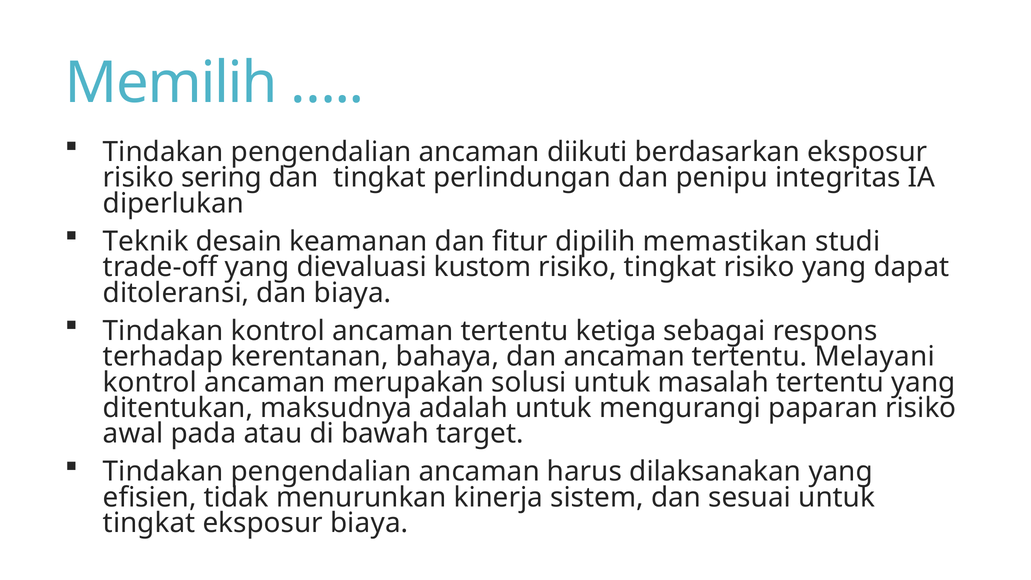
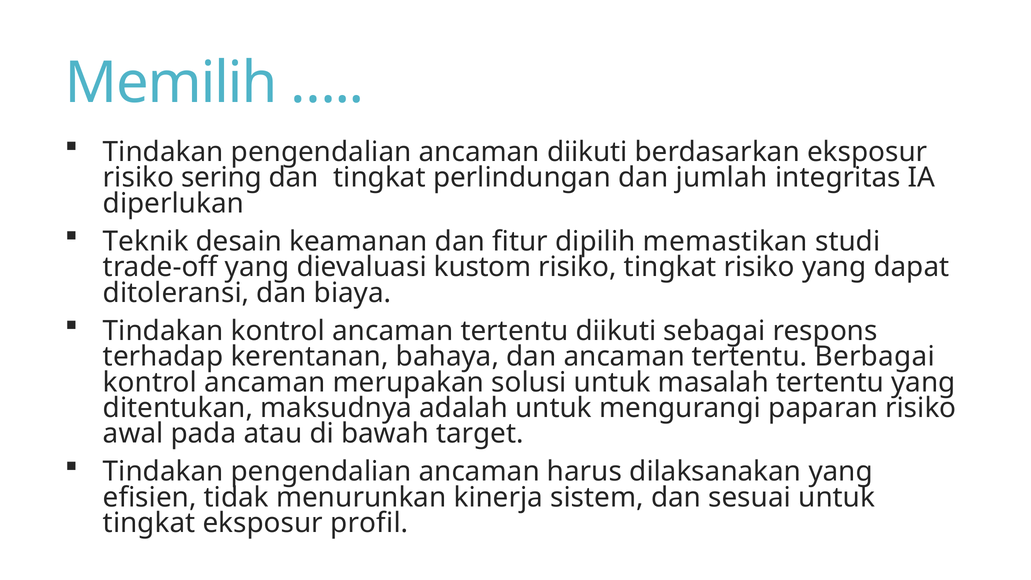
penipu: penipu -> jumlah (722, 178)
tertentu ketiga: ketiga -> diikuti (616, 331)
Melayani: Melayani -> Berbagai (875, 357)
eksposur biaya: biaya -> profil (369, 523)
